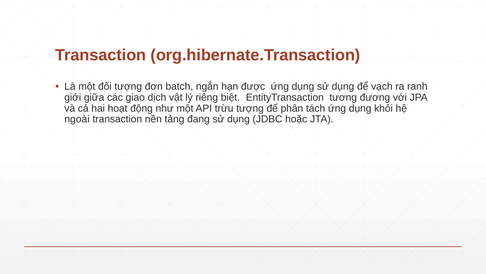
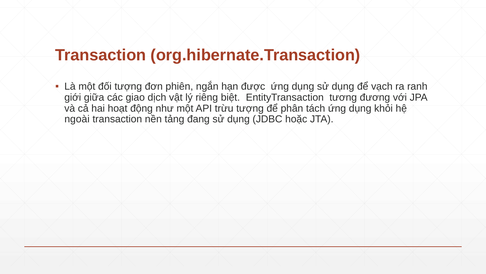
batch: batch -> phiên (179, 86)
